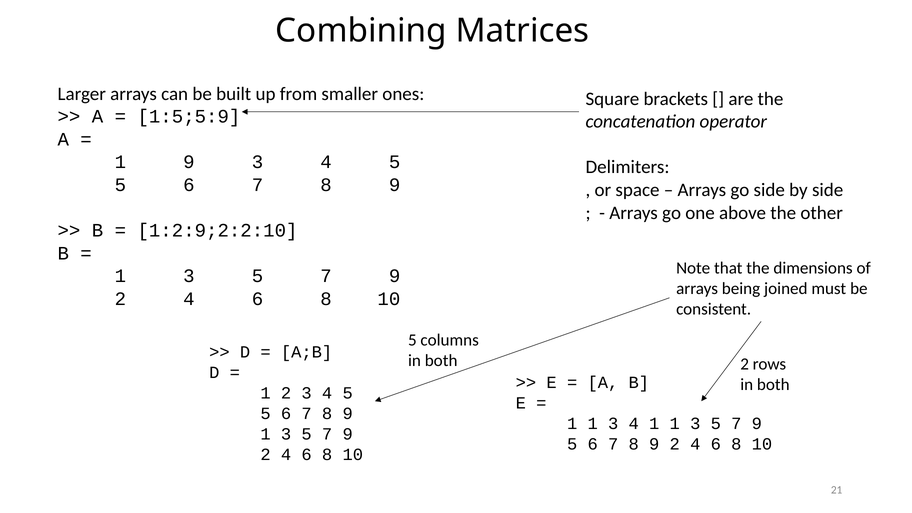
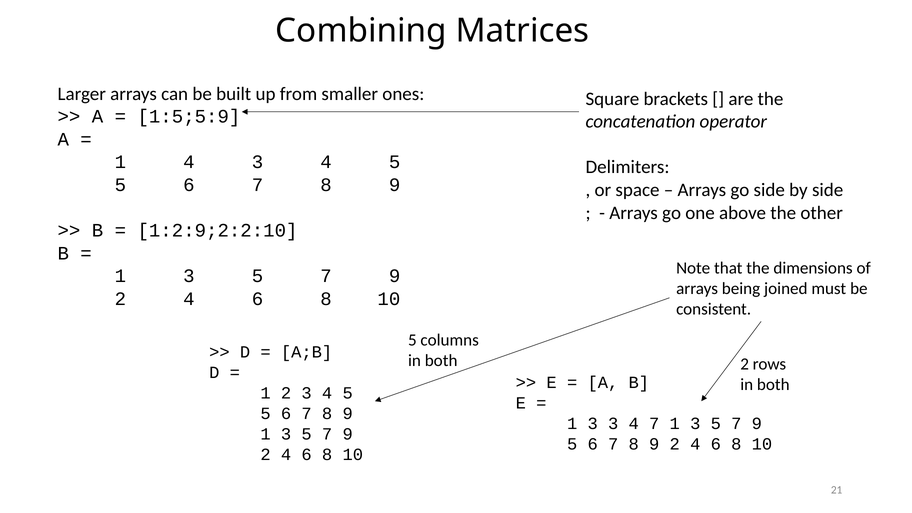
1 9: 9 -> 4 (189, 162)
1: 1 -> 3 (593, 424)
4 1: 1 -> 7 (654, 424)
